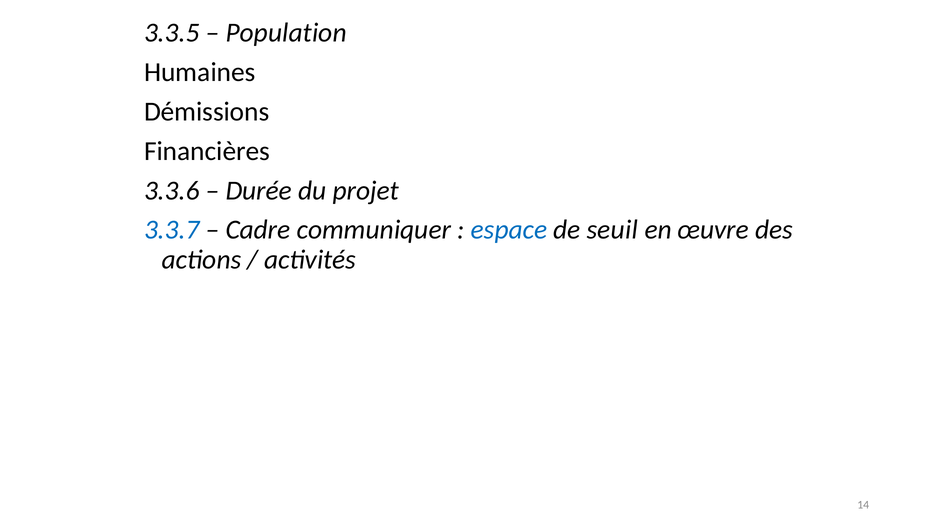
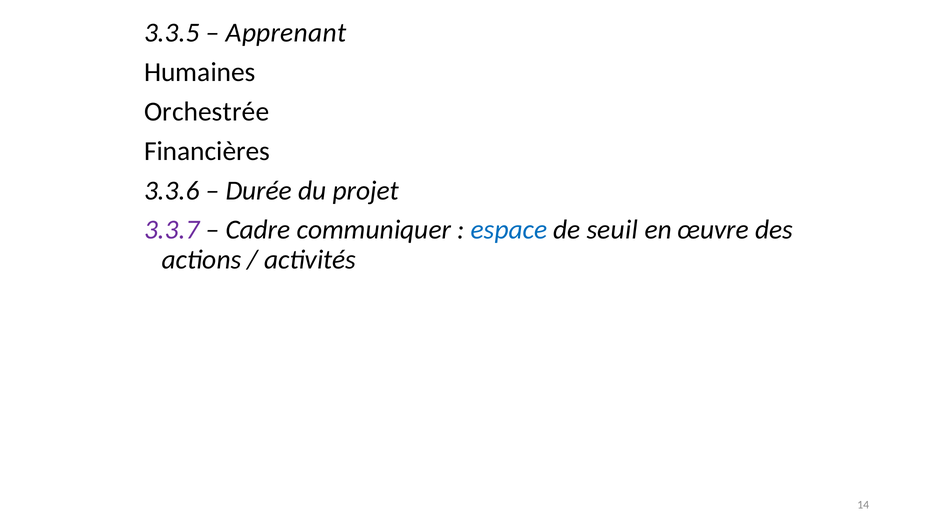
Population: Population -> Apprenant (286, 33)
Démissions: Démissions -> Orchestrée (207, 112)
3.3.7 colour: blue -> purple (172, 230)
